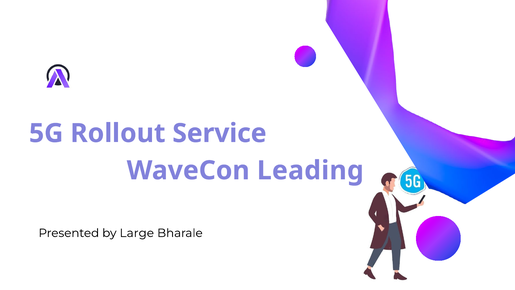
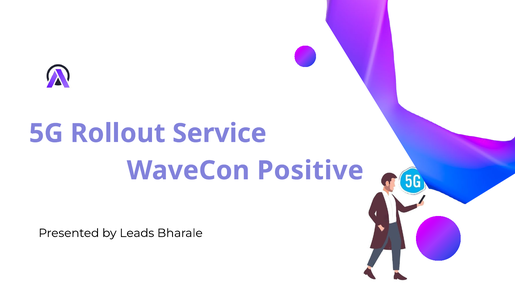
Leading: Leading -> Positive (310, 170)
Large: Large -> Leads (137, 233)
